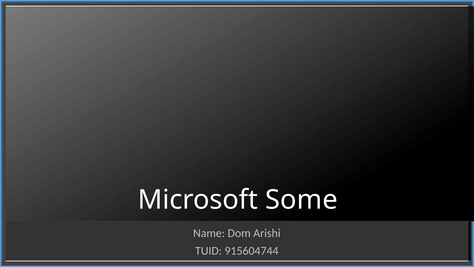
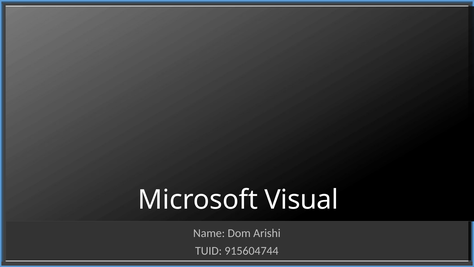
Some: Some -> Visual (302, 199)
